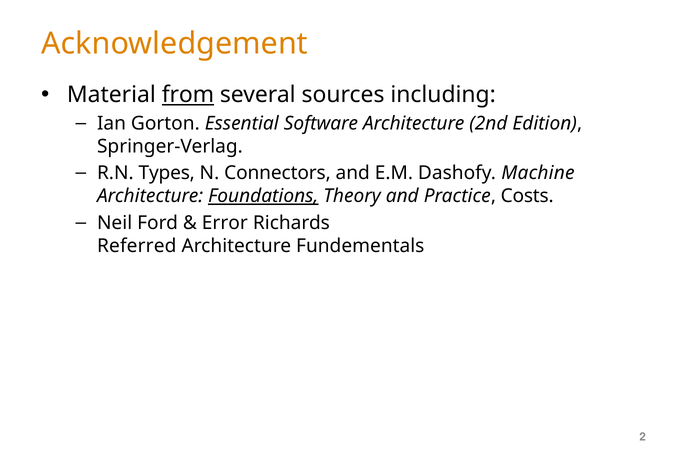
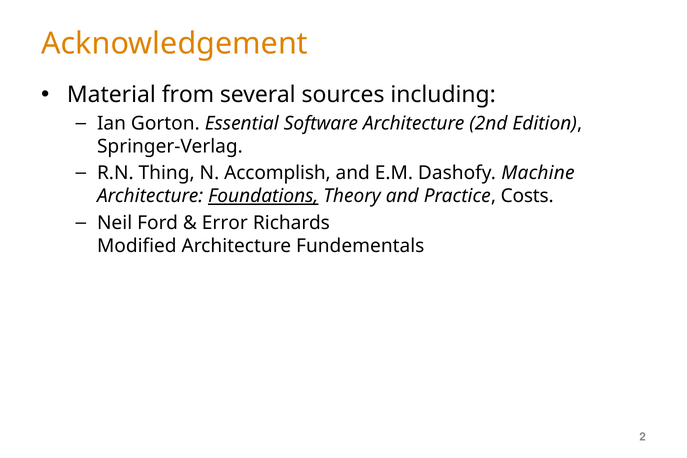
from underline: present -> none (188, 95)
Types: Types -> Thing (167, 173)
Connectors: Connectors -> Accomplish (277, 173)
Referred: Referred -> Modified (137, 246)
